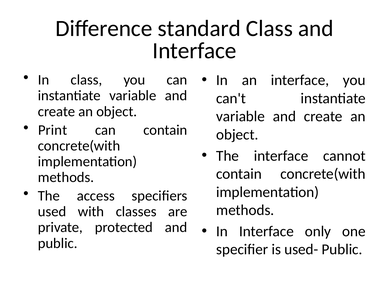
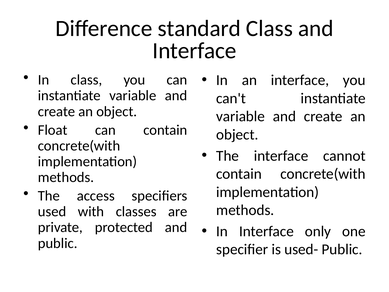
Print: Print -> Float (53, 130)
